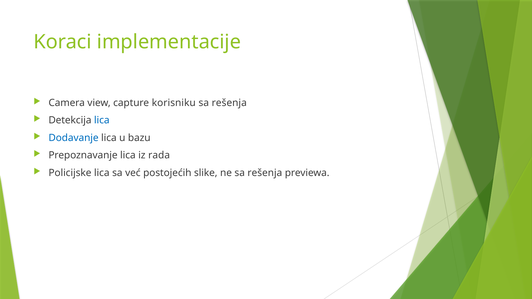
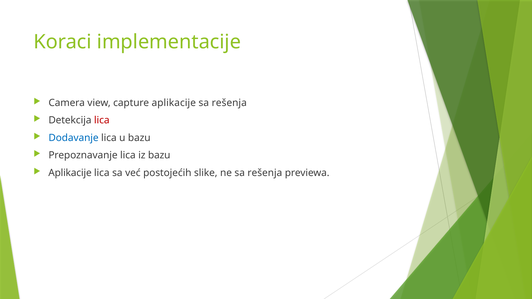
capture korisniku: korisniku -> aplikacije (174, 103)
lica colour: blue -> red (102, 120)
iz rada: rada -> bazu (159, 156)
Policijske: Policijske -> Aplikacije (70, 173)
